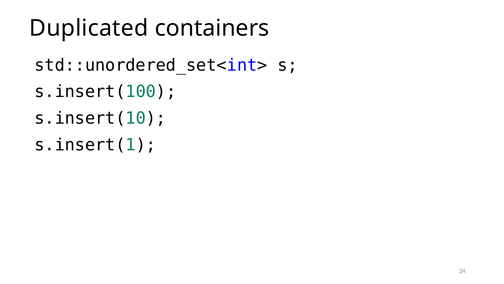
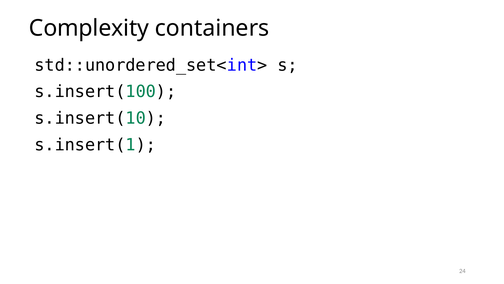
Duplicated: Duplicated -> Complexity (89, 28)
